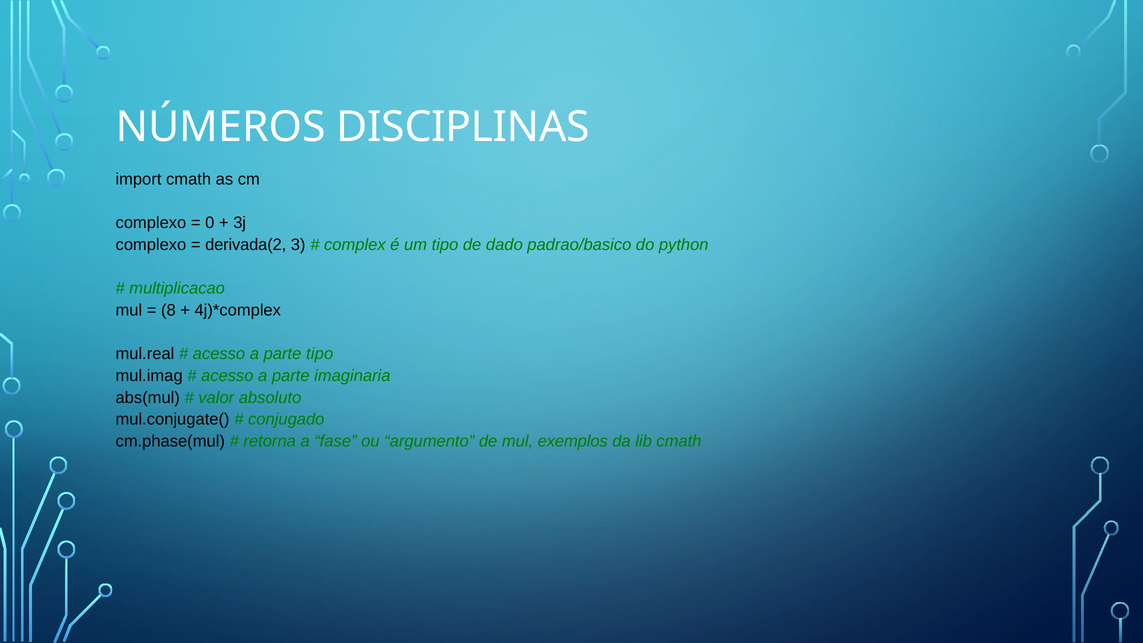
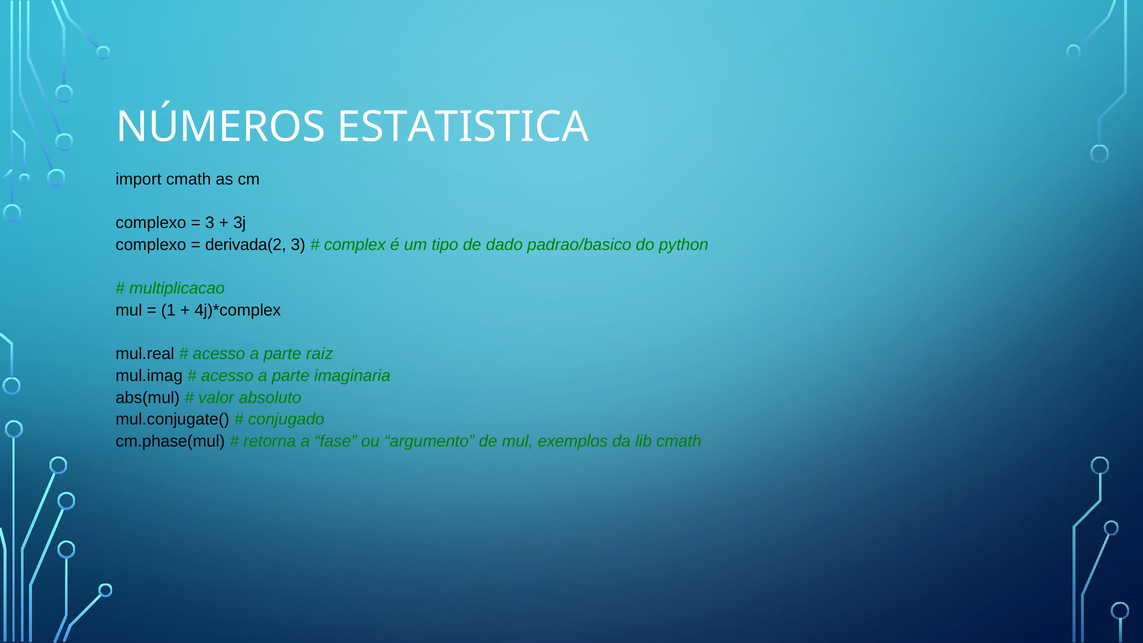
DISCIPLINAS: DISCIPLINAS -> ESTATISTICA (463, 127)
0: 0 -> 3 (210, 223)
8: 8 -> 1 (168, 310)
parte tipo: tipo -> raiz (320, 354)
